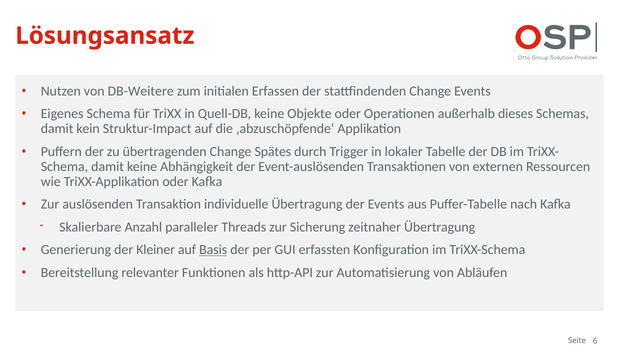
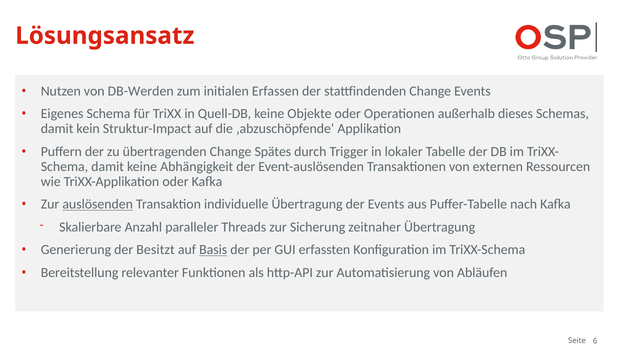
DB-Weitere: DB-Weitere -> DB-Werden (141, 91)
auslösenden underline: none -> present (98, 204)
Kleiner: Kleiner -> Besitzt (156, 250)
